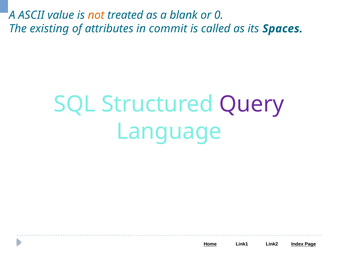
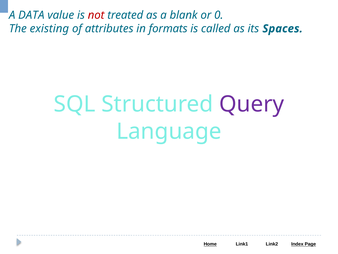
ASCII: ASCII -> DATA (31, 15)
not colour: orange -> red (96, 15)
commit: commit -> formats (168, 29)
